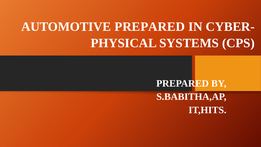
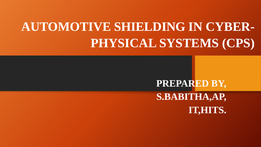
AUTOMOTIVE PREPARED: PREPARED -> SHIELDING (150, 27)
